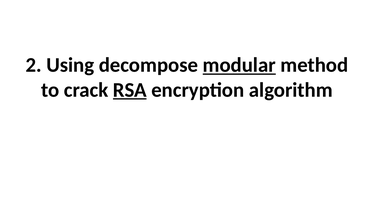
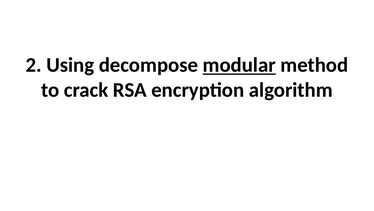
RSA underline: present -> none (130, 90)
